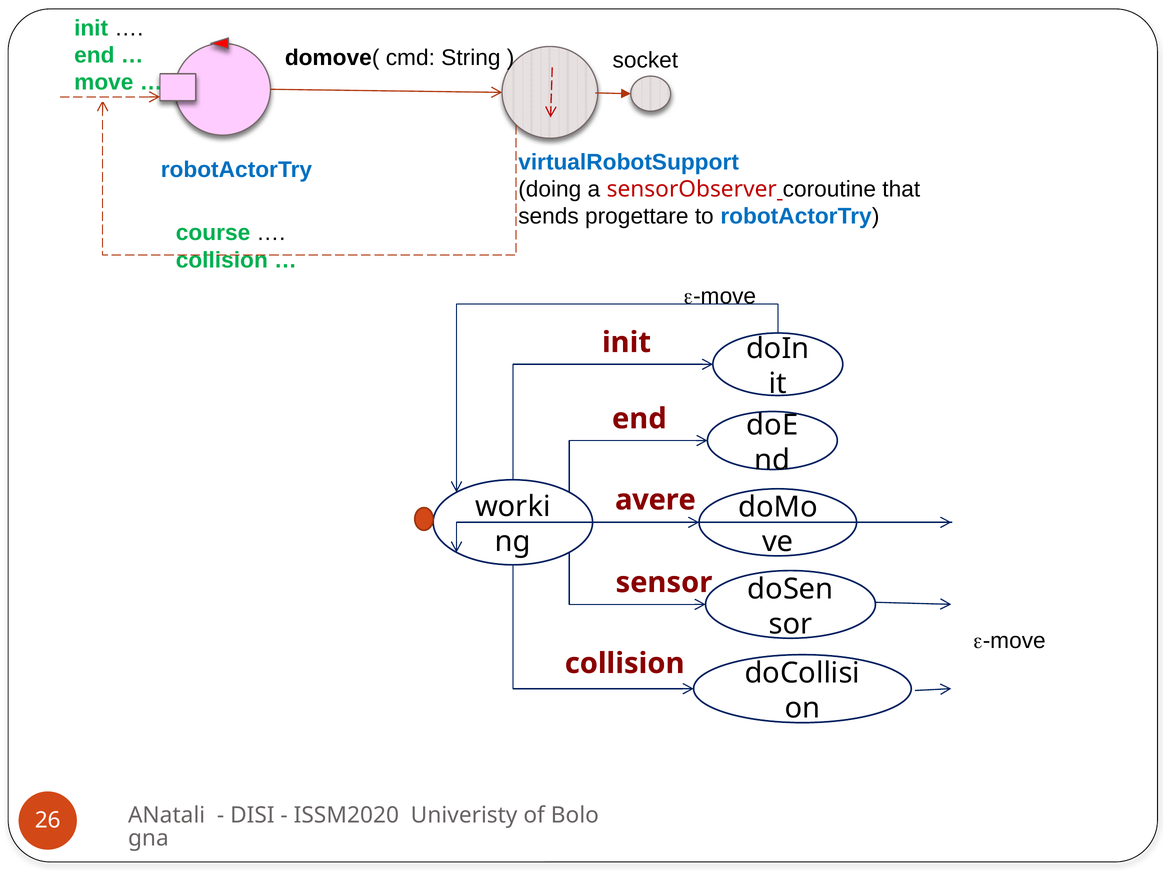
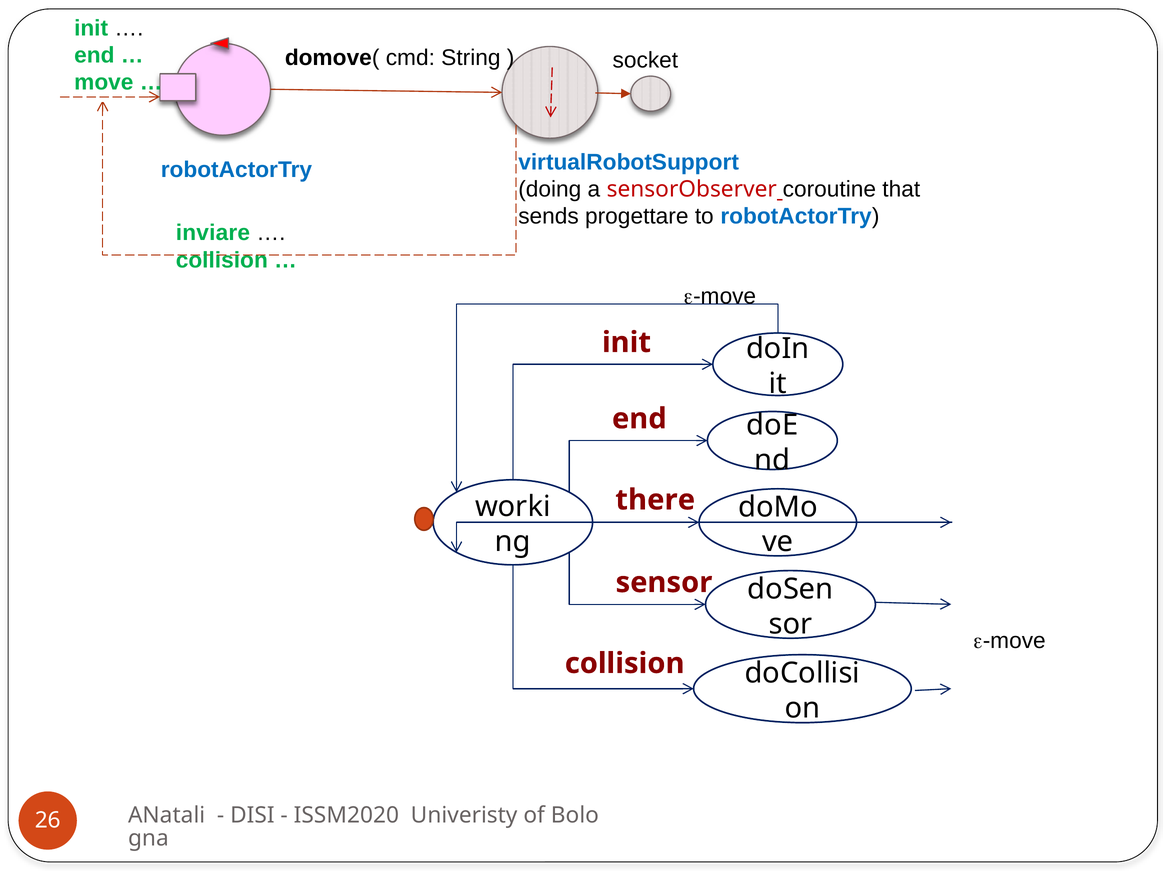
course: course -> inviare (213, 233)
avere: avere -> there (655, 500)
